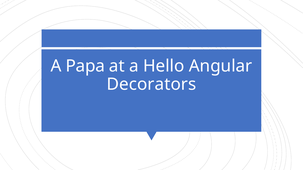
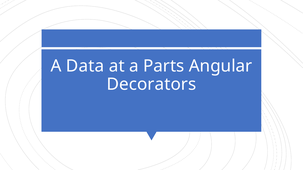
Papa: Papa -> Data (85, 66)
Hello: Hello -> Parts (164, 66)
